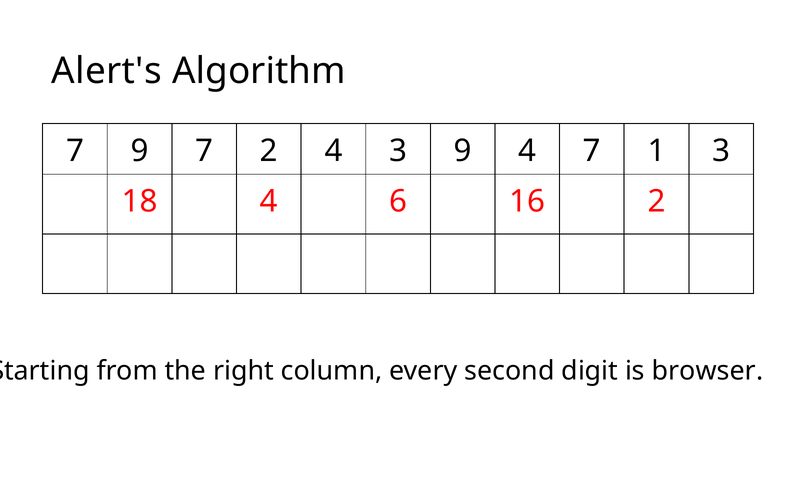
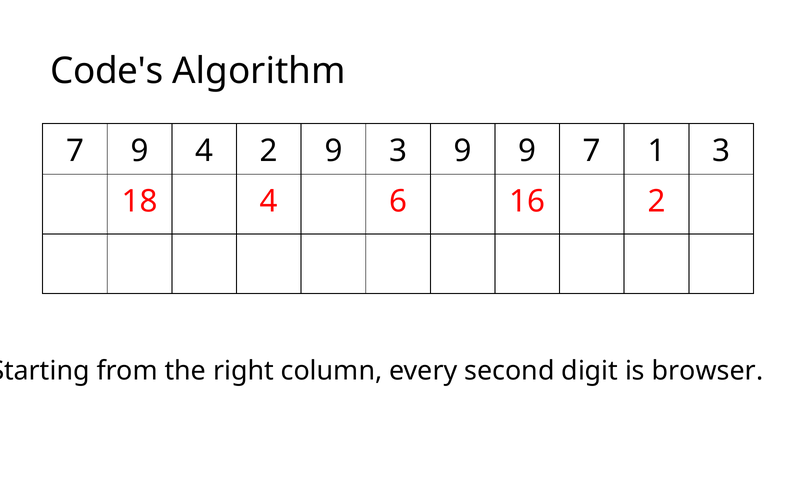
Alert's: Alert's -> Code's (107, 71)
9 7: 7 -> 4 (204, 151)
2 4: 4 -> 9 (333, 151)
9 4: 4 -> 9 (527, 151)
